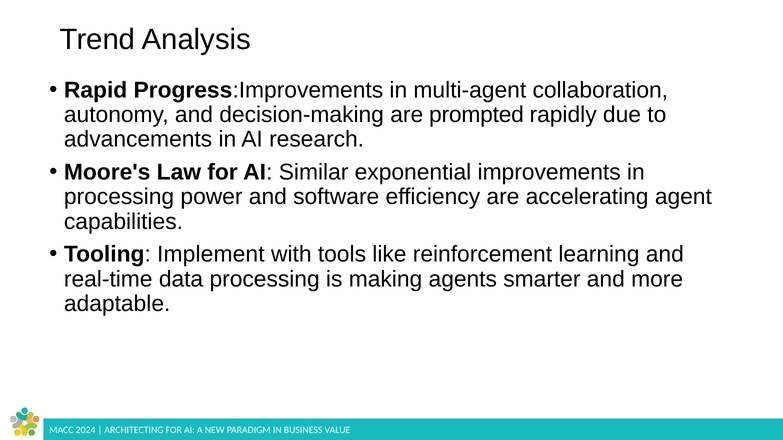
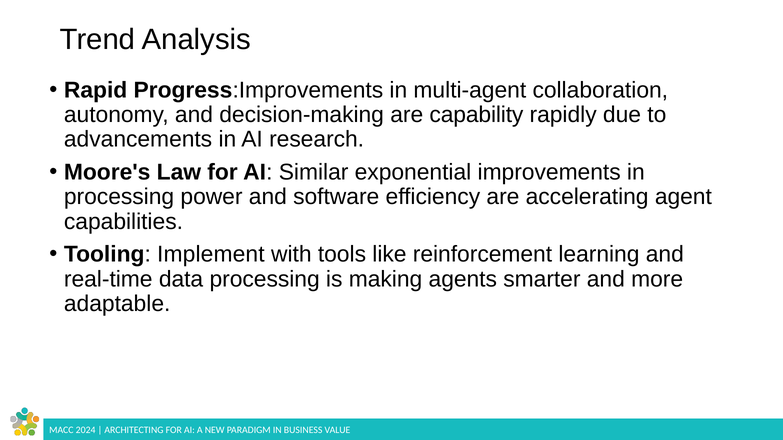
prompted: prompted -> capability (476, 115)
